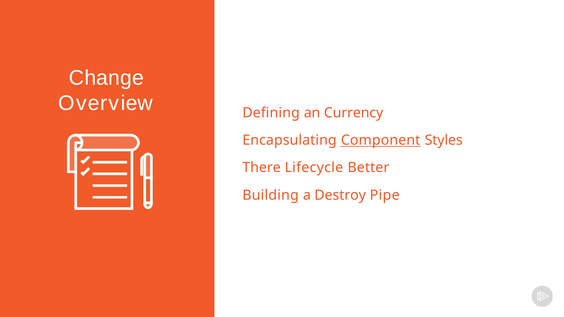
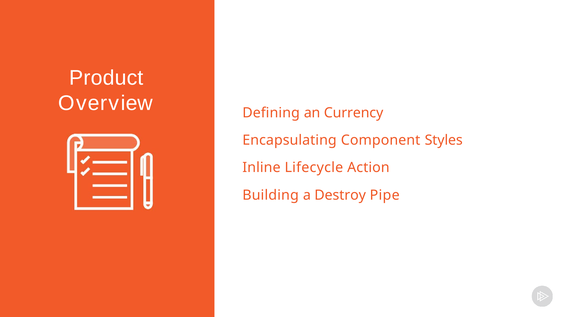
Change: Change -> Product (106, 78)
Component underline: present -> none (381, 140)
There: There -> Inline (261, 168)
Better: Better -> Action (368, 168)
